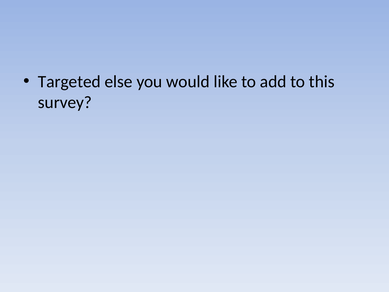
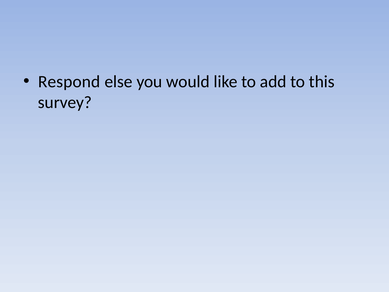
Targeted: Targeted -> Respond (69, 82)
